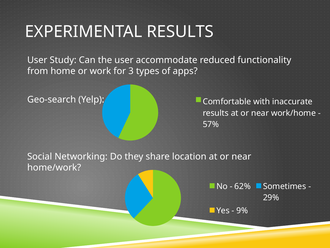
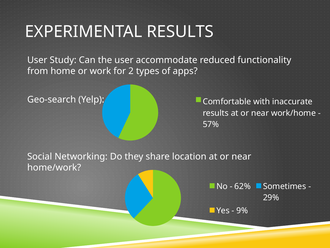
3: 3 -> 2 (131, 71)
